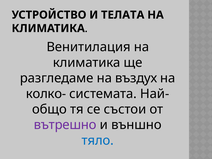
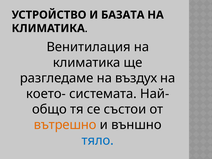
ТЕЛАТА: ТЕЛАТА -> БАЗАТА (123, 15)
колко-: колко- -> което- (46, 94)
вътрешно colour: purple -> orange (65, 125)
